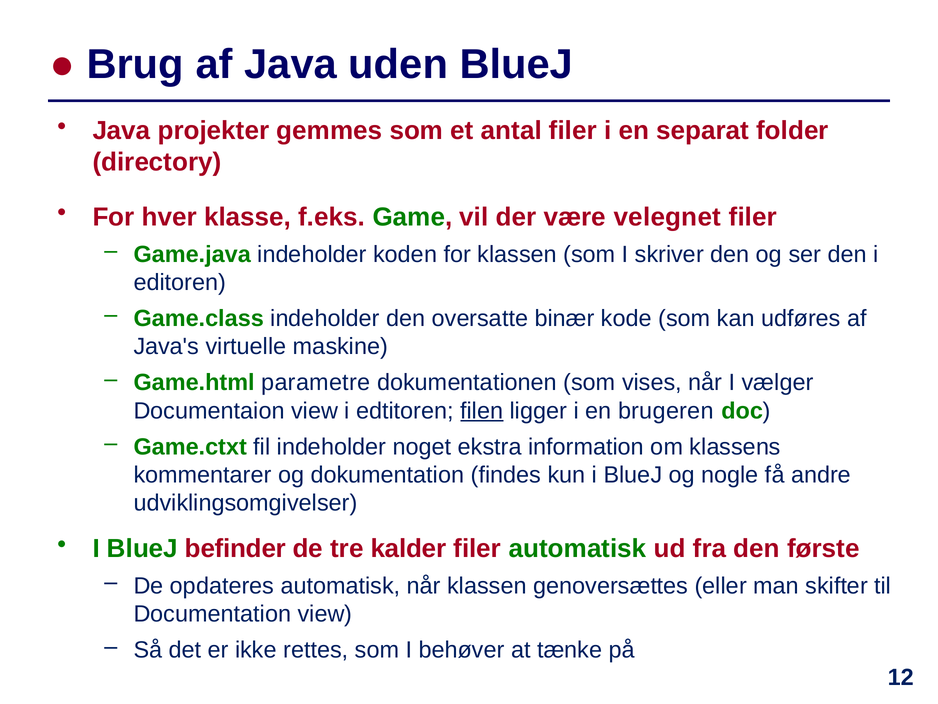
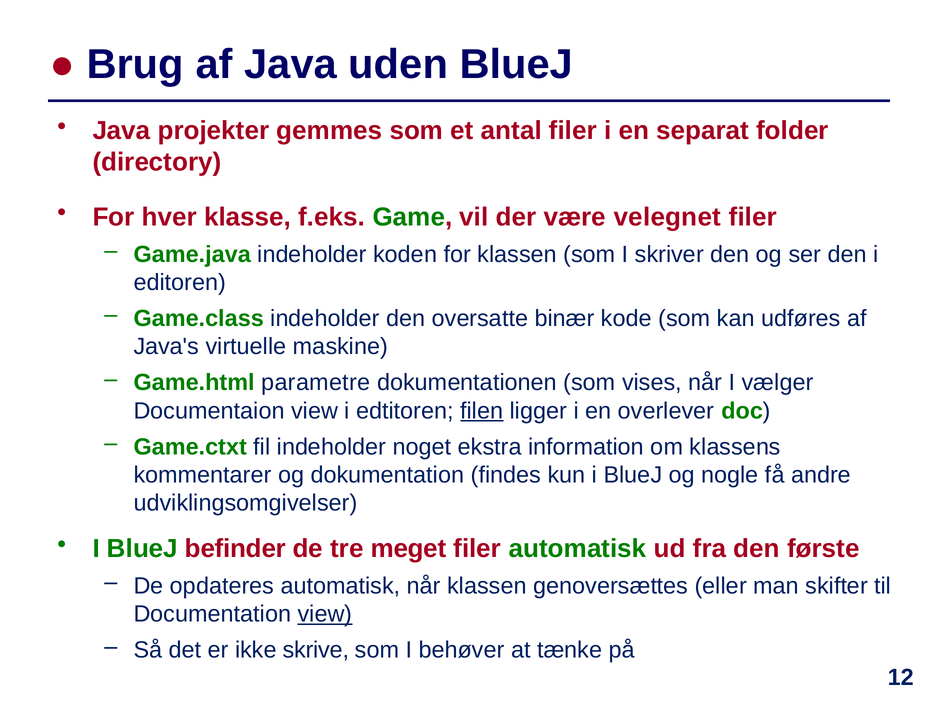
brugeren: brugeren -> overlever (666, 410)
kalder: kalder -> meget (409, 548)
view underline: none -> present (325, 614)
rettes: rettes -> skrive (316, 650)
